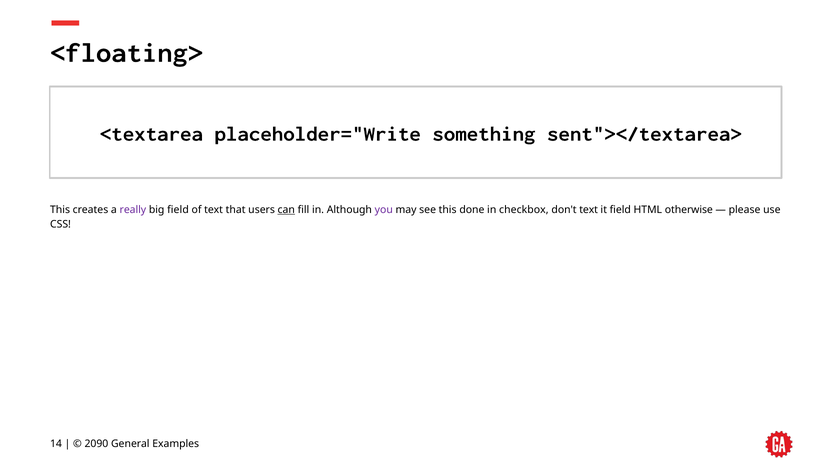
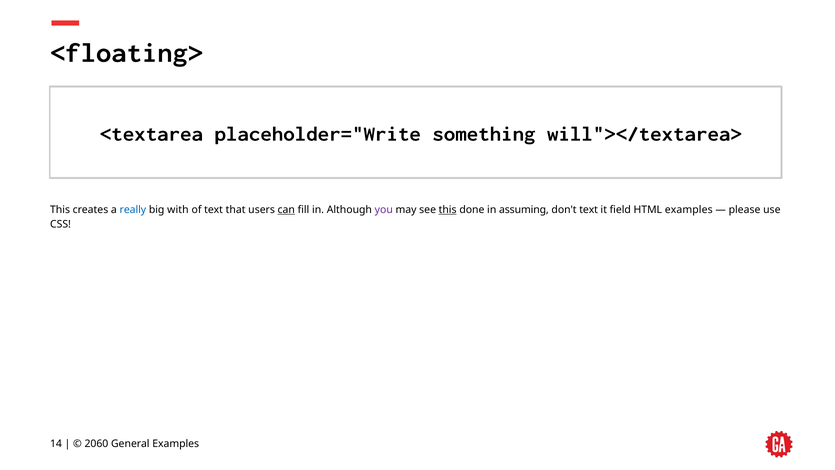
sent"></textarea>: sent"></textarea> -> will"></textarea> (644, 134)
really colour: purple -> blue (133, 210)
big field: field -> with (178, 210)
this underline: none -> present (448, 210)
checkbox: checkbox -> assuming (524, 210)
HTML otherwise: otherwise -> examples (689, 210)
2090: 2090 -> 2060 (96, 444)
